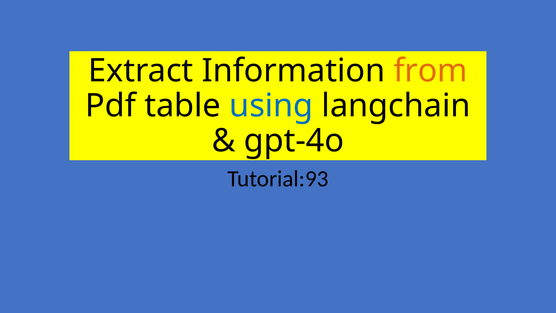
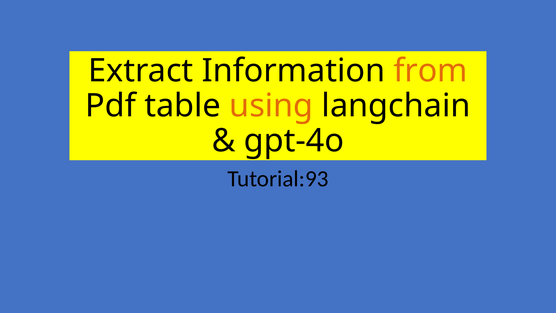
using colour: blue -> orange (271, 106)
